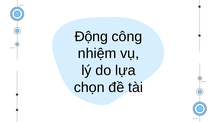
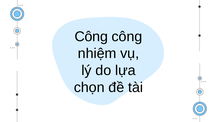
Động: Động -> Công (91, 37)
